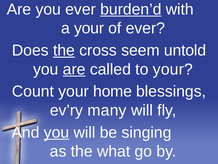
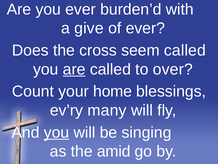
burden’d underline: present -> none (131, 9)
a your: your -> give (89, 28)
the underline: present -> none (64, 50)
seem untold: untold -> called (185, 50)
to your: your -> over (173, 69)
what: what -> amid (114, 151)
